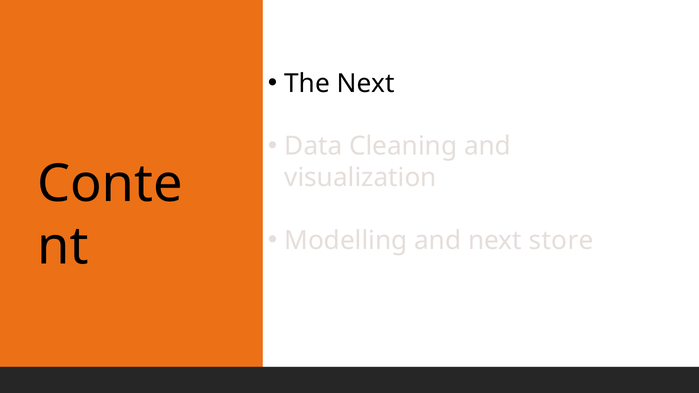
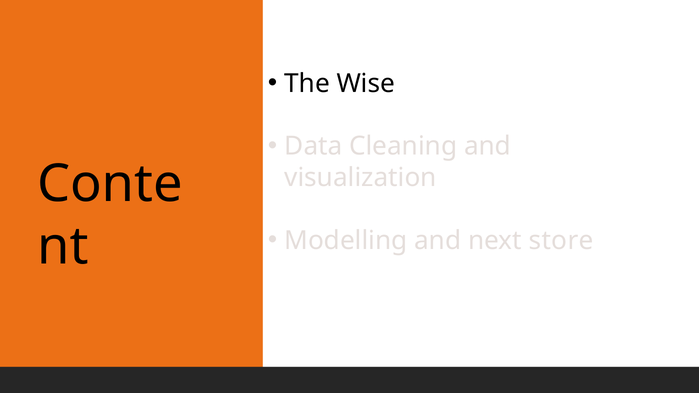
The Next: Next -> Wise (366, 83)
